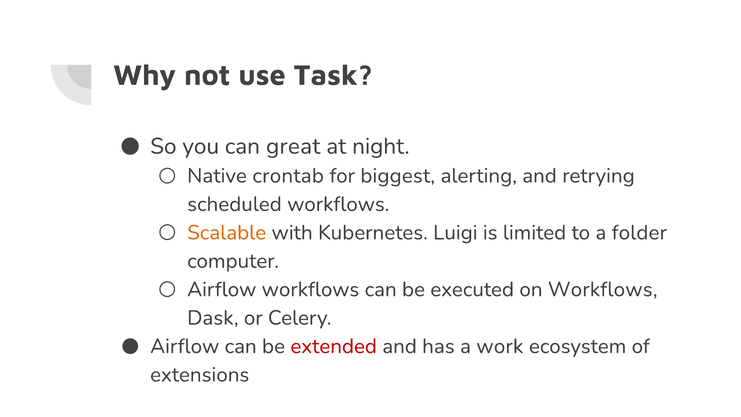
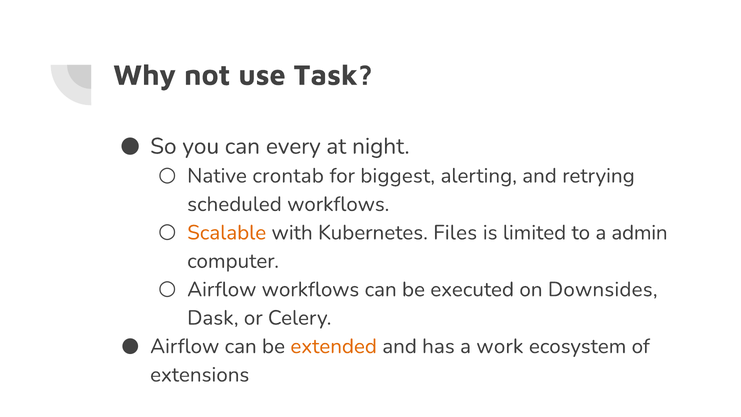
great: great -> every (293, 146)
Luigi: Luigi -> Files (455, 232)
folder: folder -> admin (639, 232)
on Workflows: Workflows -> Downsides (603, 289)
extended colour: red -> orange (334, 346)
